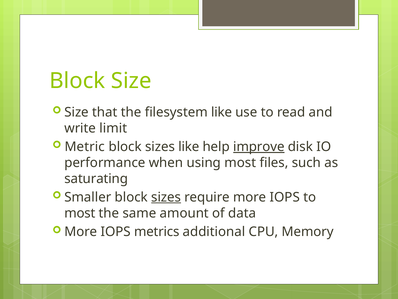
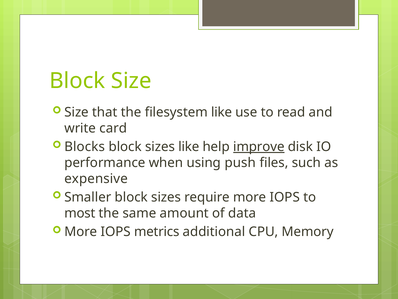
limit: limit -> card (113, 128)
Metric: Metric -> Blocks (85, 147)
using most: most -> push (240, 162)
saturating: saturating -> expensive (96, 178)
sizes underline: present -> none (166, 197)
